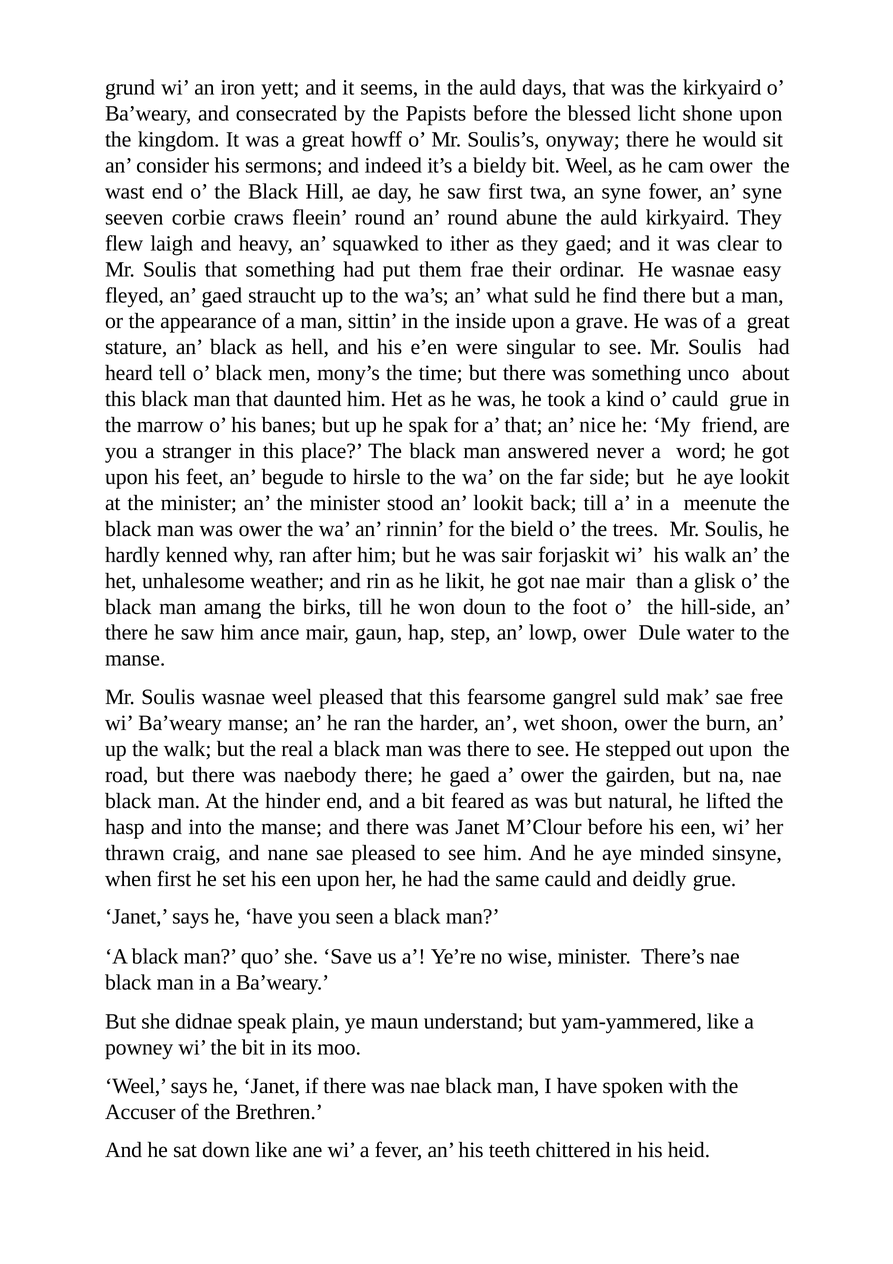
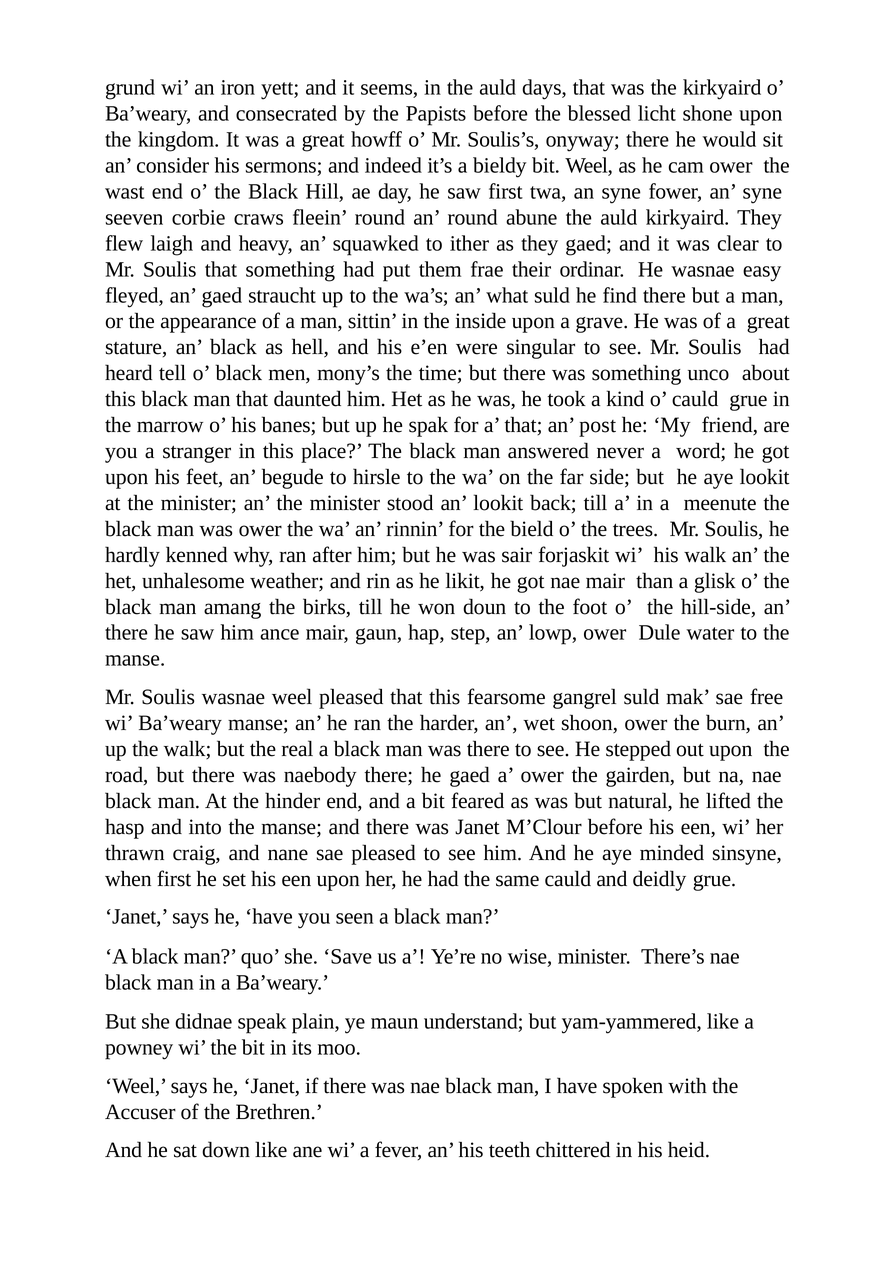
nice: nice -> post (598, 425)
